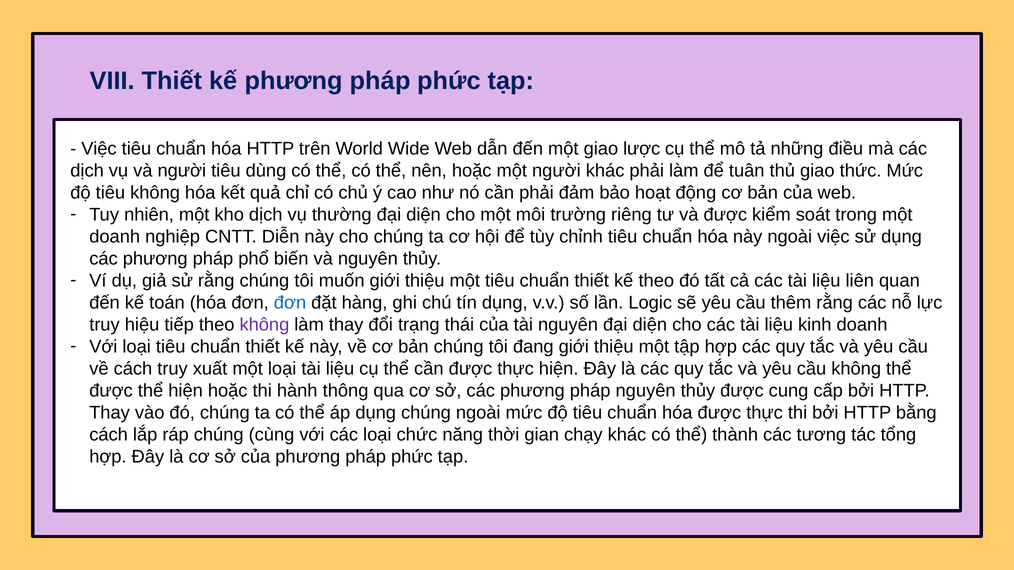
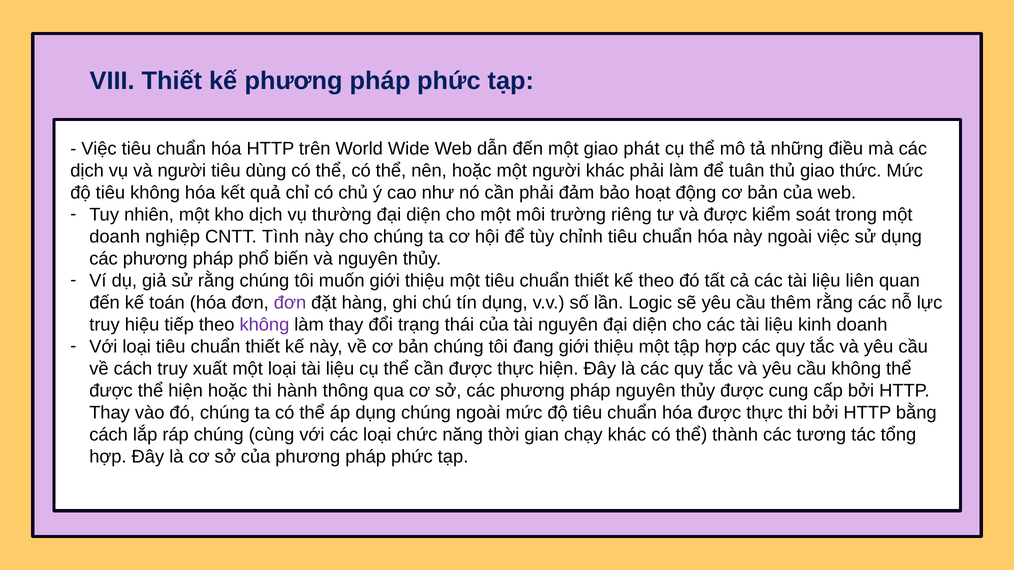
lược: lược -> phát (642, 149)
Diễn: Diễn -> Tình (281, 237)
đơn colour: blue -> purple (290, 303)
